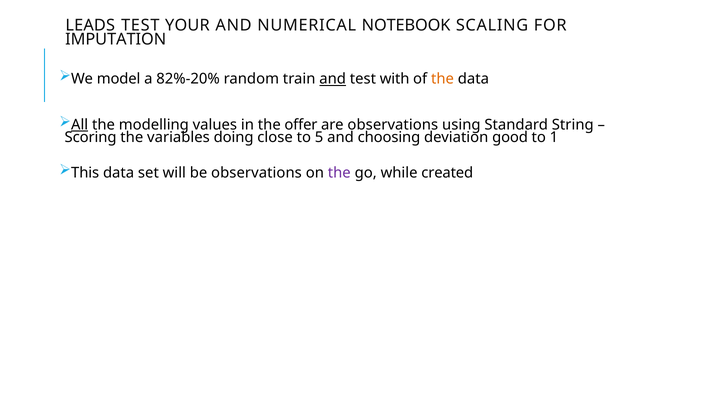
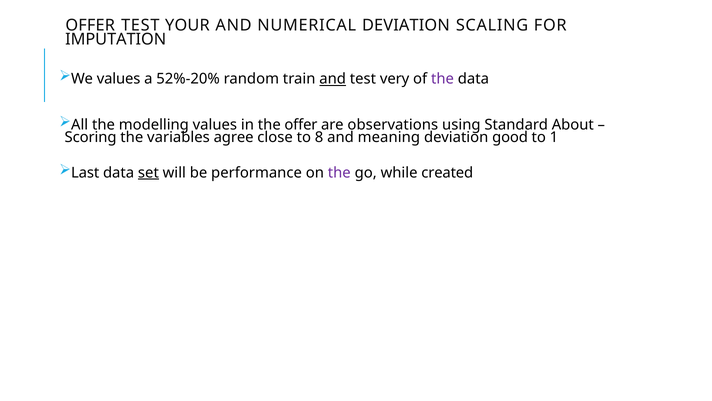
LEADS: LEADS -> OFFER (90, 25)
NUMERICAL NOTEBOOK: NOTEBOOK -> DEVIATION (406, 25)
We model: model -> values (119, 79)
82%-20%: 82%-20% -> 52%-20% (188, 79)
with: with -> very (395, 79)
the colour: orange -> purple (442, 79)
All underline: present -> none (80, 125)
String: String -> About (573, 125)
doing: doing -> agree (234, 137)
5: 5 -> 8 (319, 137)
choosing: choosing -> meaning (389, 137)
This: This -> Last (85, 172)
set underline: none -> present (148, 172)
be observations: observations -> performance (257, 172)
